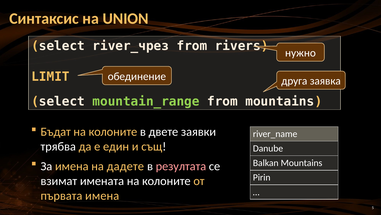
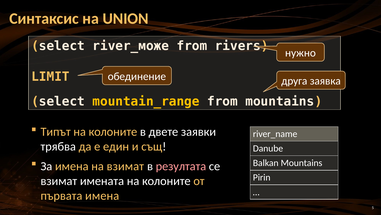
river_чрез: river_чрез -> river_може (131, 46)
mountain_range colour: light green -> yellow (146, 101)
Бъдат: Бъдат -> Типът (56, 131)
на дадете: дадете -> взимат (125, 166)
